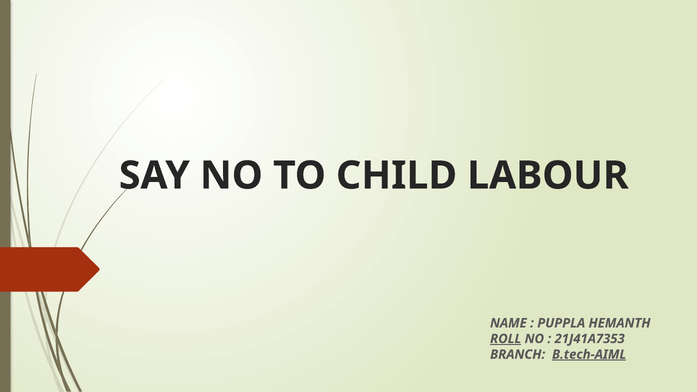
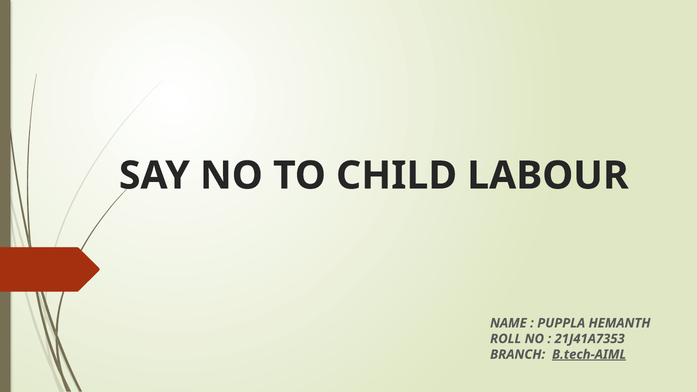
ROLL underline: present -> none (506, 339)
